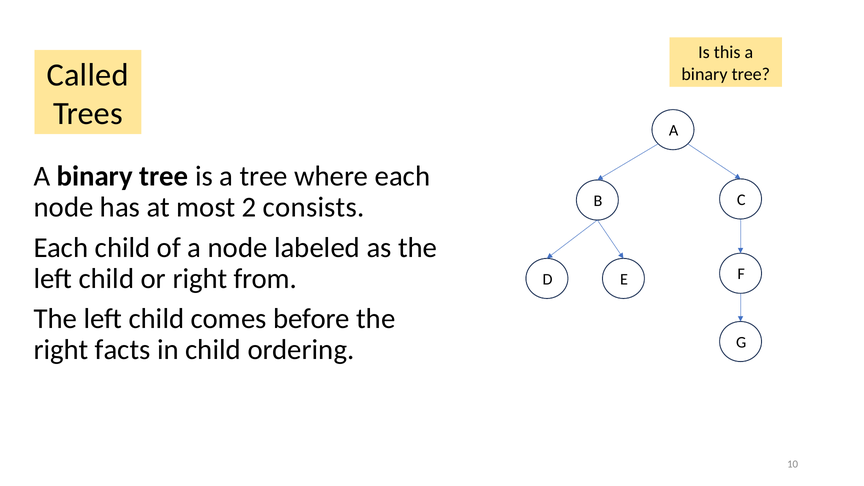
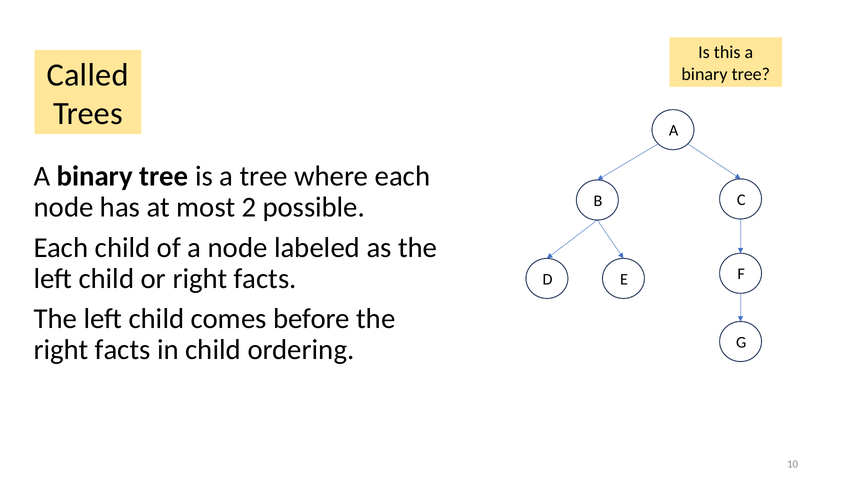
consists: consists -> possible (314, 207)
or right from: from -> facts (265, 279)
